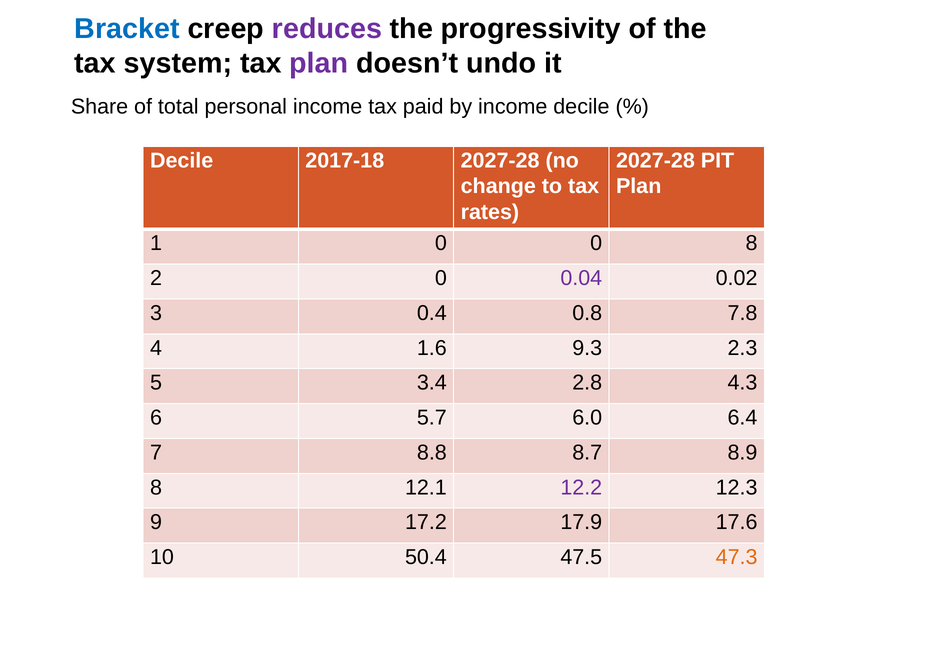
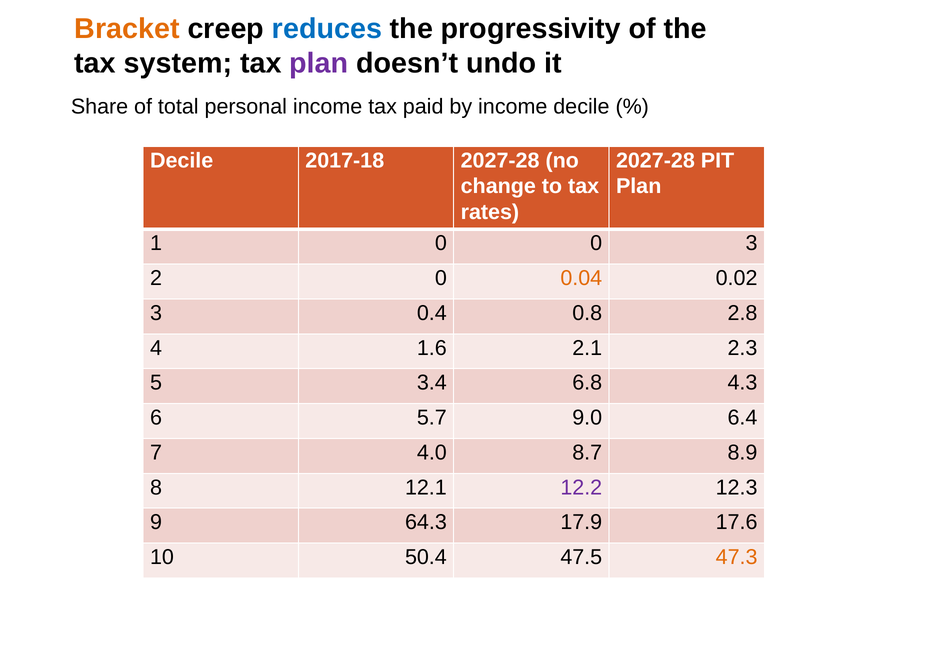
Bracket colour: blue -> orange (127, 29)
reduces colour: purple -> blue (327, 29)
0 8: 8 -> 3 (752, 243)
0.04 colour: purple -> orange (581, 278)
7.8: 7.8 -> 2.8 (743, 313)
9.3: 9.3 -> 2.1 (587, 348)
2.8: 2.8 -> 6.8 (587, 383)
6.0: 6.0 -> 9.0 (587, 418)
8.8: 8.8 -> 4.0 (432, 453)
17.2: 17.2 -> 64.3 (426, 522)
